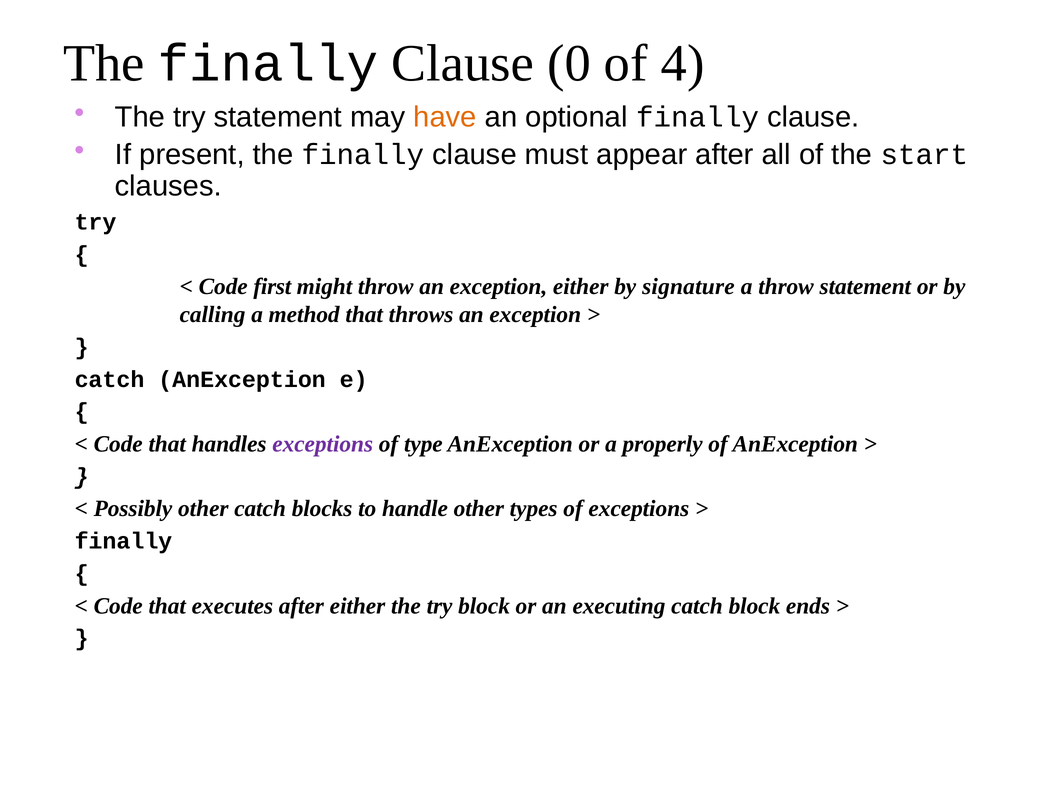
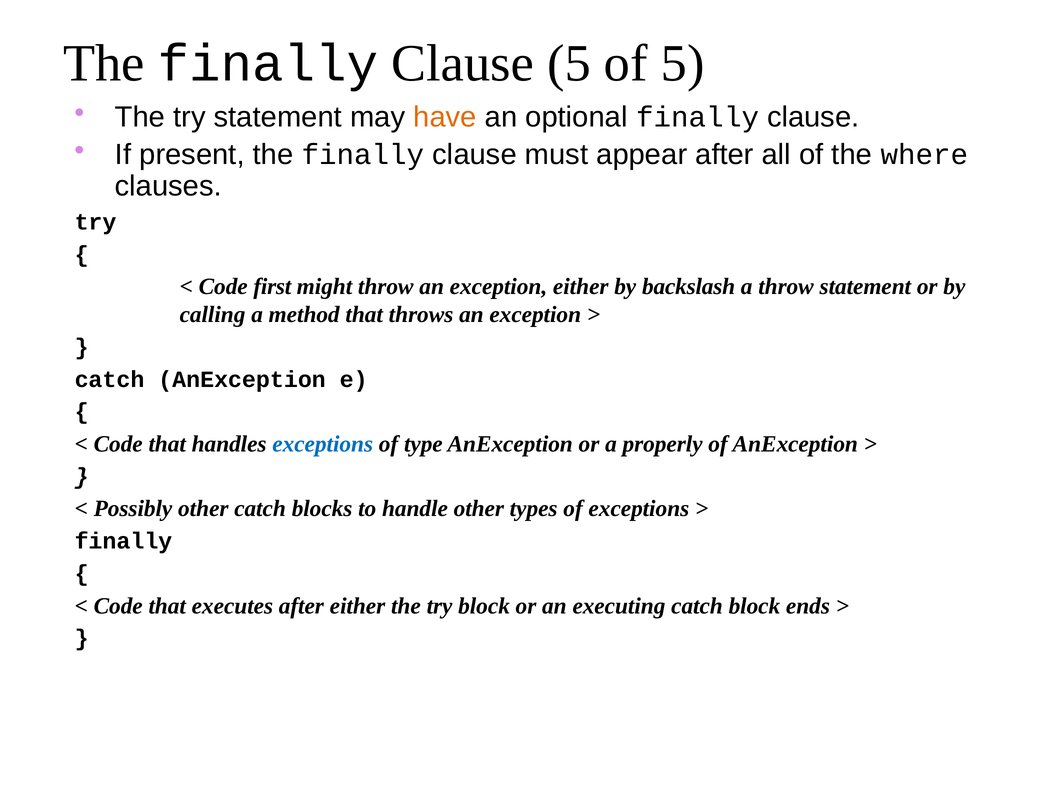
Clause 0: 0 -> 5 (569, 63)
of 4: 4 -> 5 (683, 63)
start: start -> where (925, 155)
signature: signature -> backslash (689, 287)
exceptions colour: purple -> blue (323, 444)
